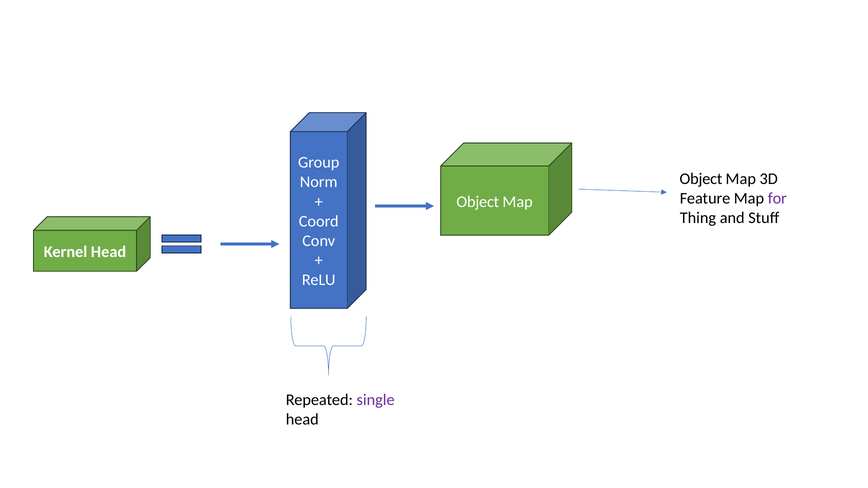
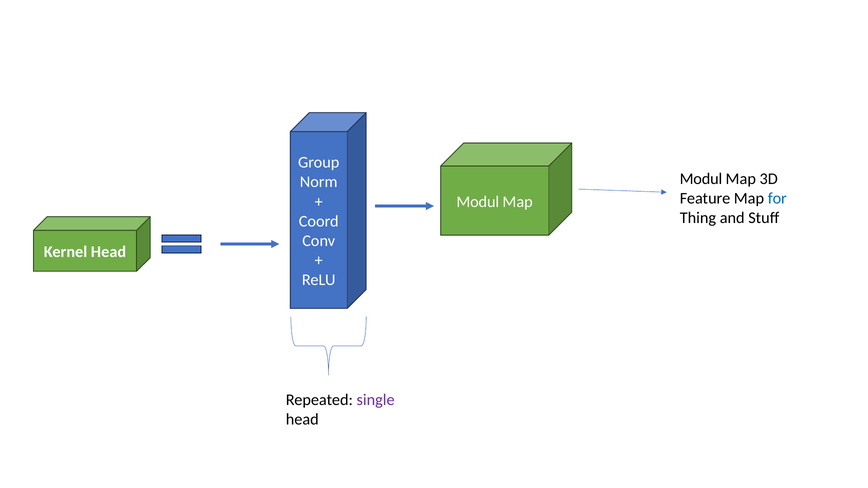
Object: Object -> Modul (701, 179)
for colour: purple -> blue (777, 198)
Object: Object -> Modul (478, 202)
